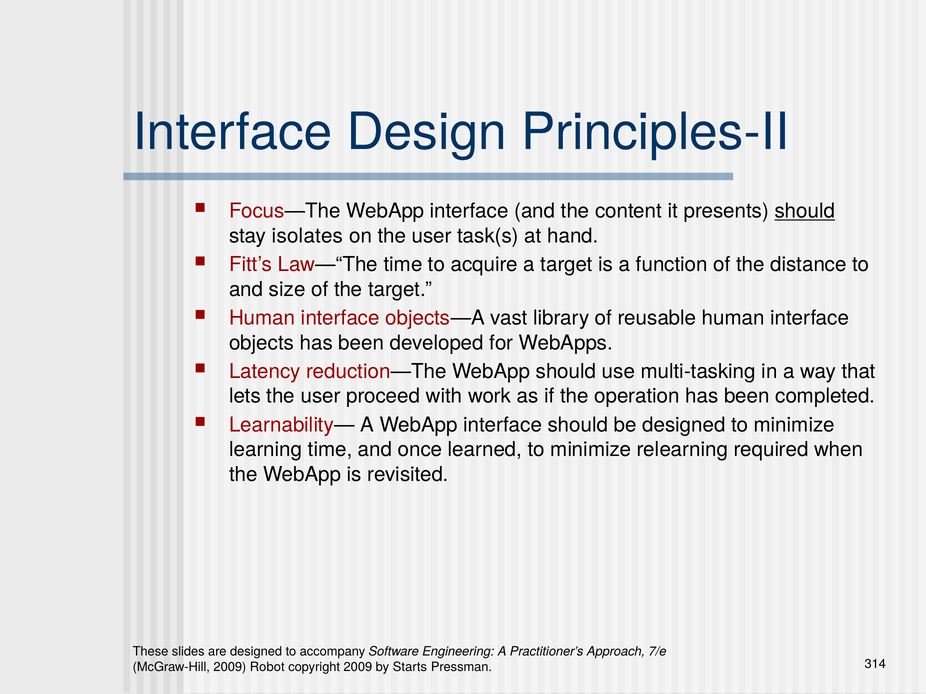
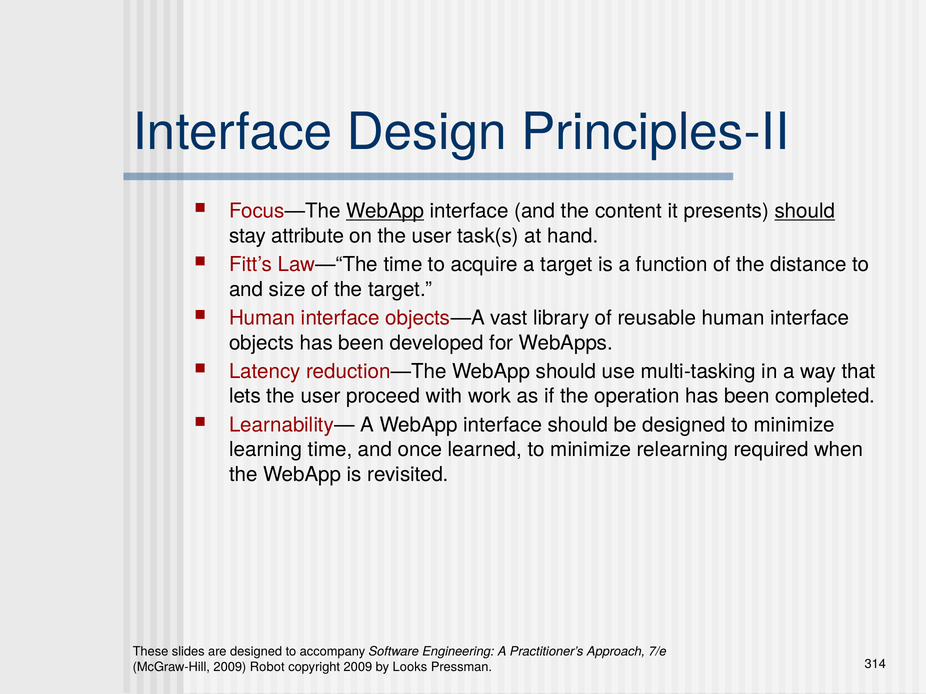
WebApp underline: none -> present (385, 211)
isolates: isolates -> attribute (308, 236)
Starts: Starts -> Looks (410, 668)
